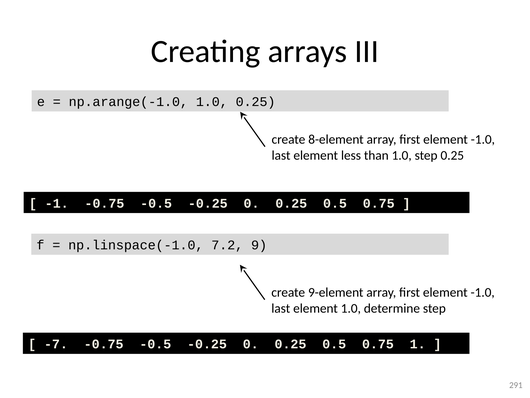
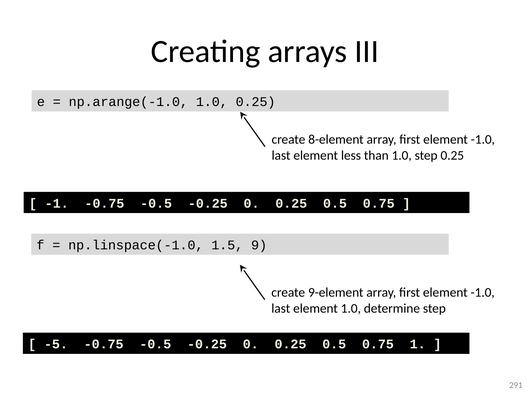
7.2: 7.2 -> 1.5 (227, 245)
-7: -7 -> -5 (56, 344)
